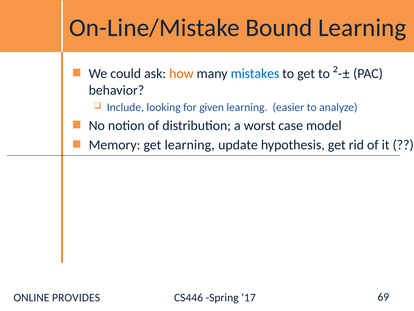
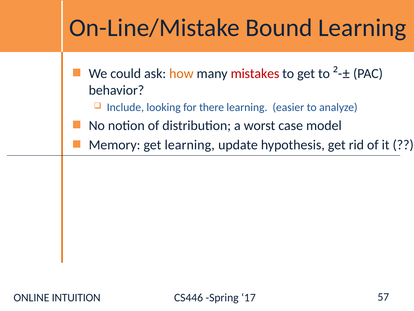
mistakes colour: blue -> red (255, 73)
given: given -> there (212, 107)
PROVIDES: PROVIDES -> INTUITION (76, 297)
69: 69 -> 57 (383, 297)
